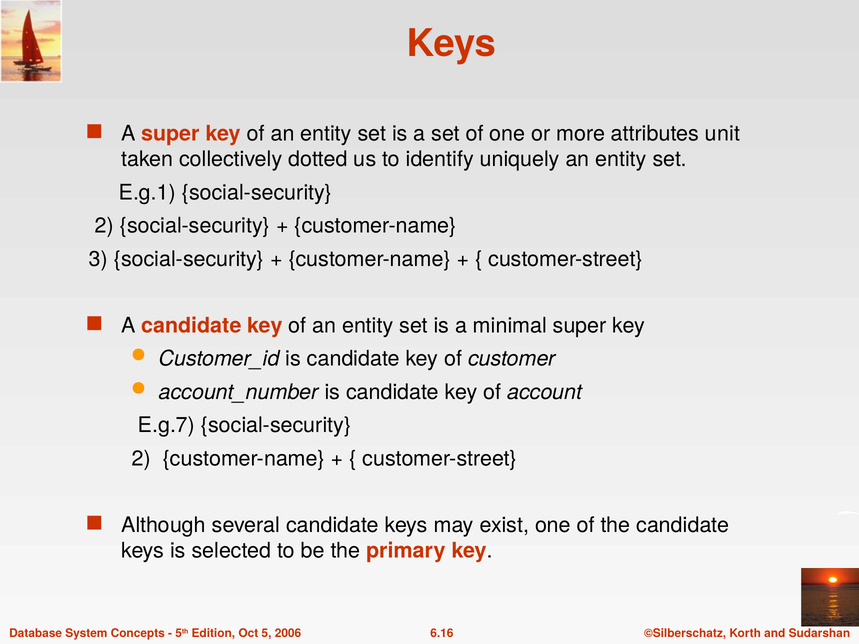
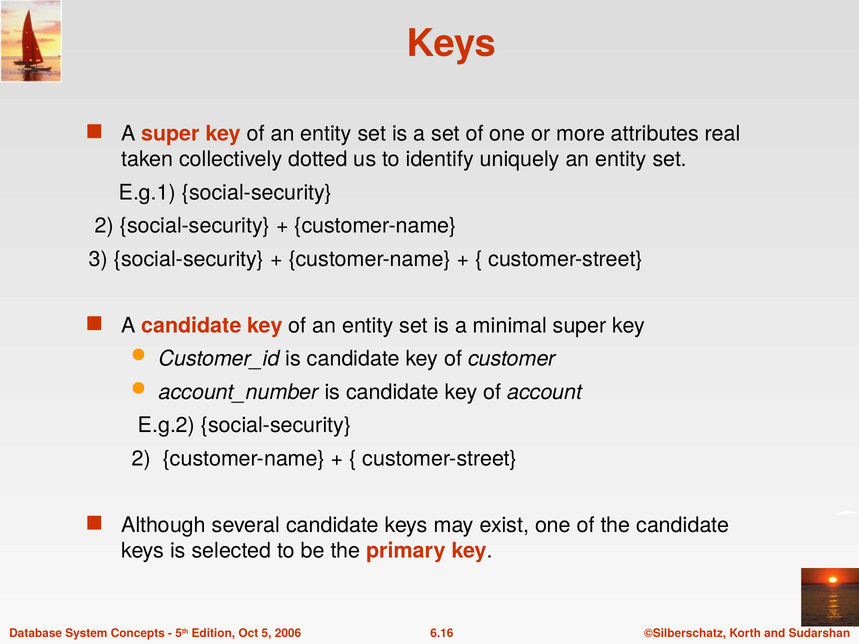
unit: unit -> real (723, 133)
E.g.7: E.g.7 -> E.g.2 (166, 425)
